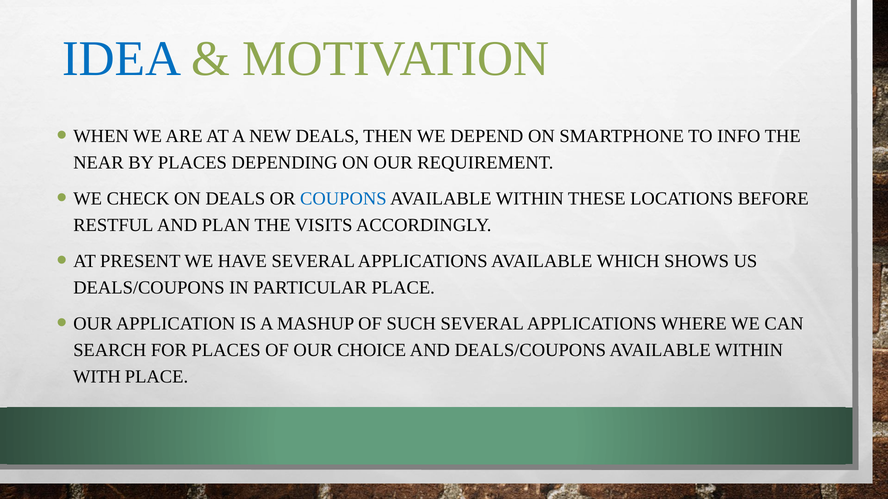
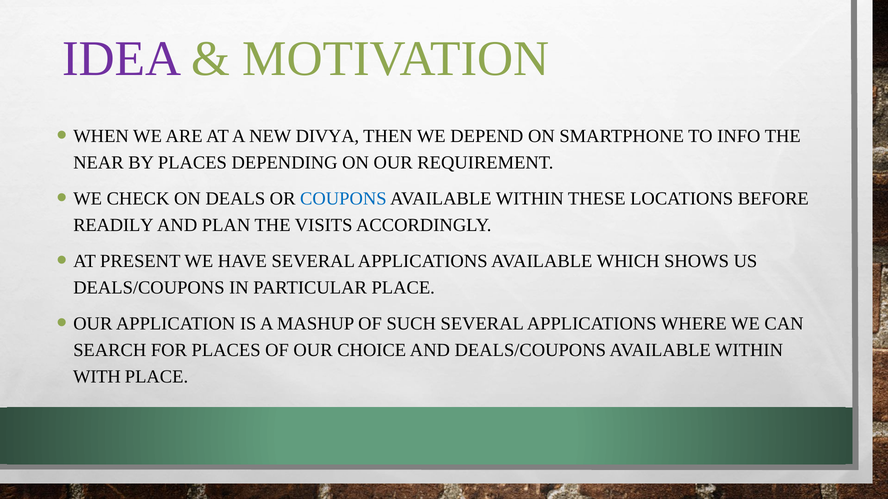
IDEA colour: blue -> purple (122, 59)
NEW DEALS: DEALS -> DIVYA (327, 136)
RESTFUL: RESTFUL -> READILY (113, 225)
